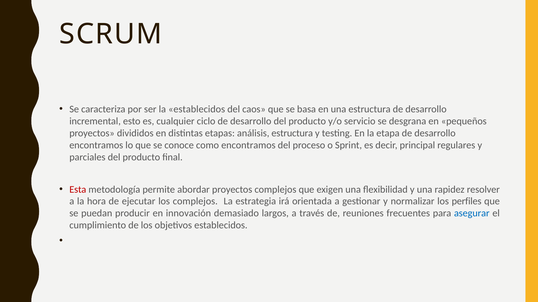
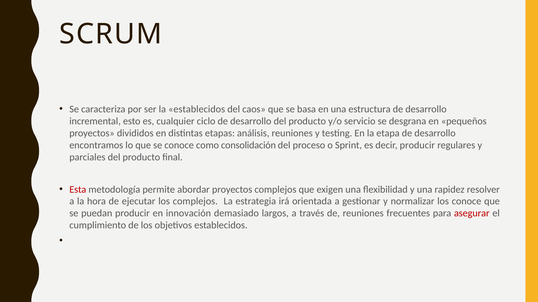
análisis estructura: estructura -> reuniones (292, 133)
como encontramos: encontramos -> consolidación (248, 145)
decir principal: principal -> producir (417, 145)
los perfiles: perfiles -> conoce (467, 202)
asegurar colour: blue -> red (472, 214)
